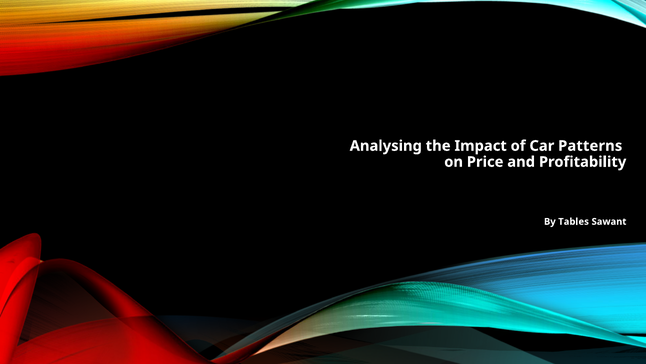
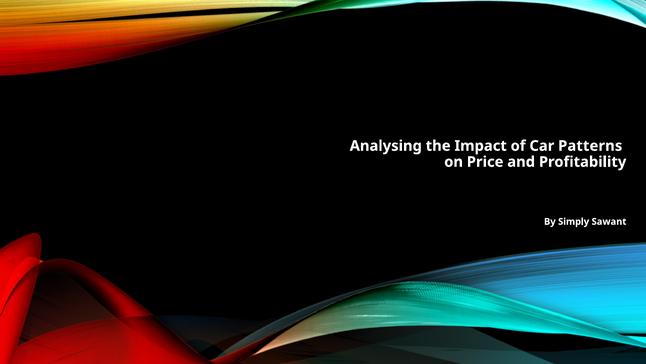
Tables: Tables -> Simply (574, 221)
